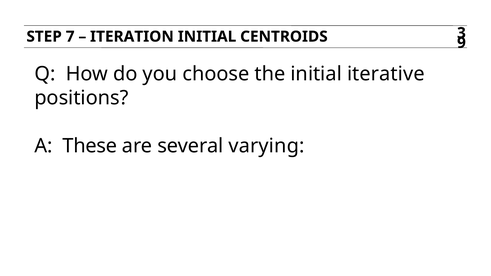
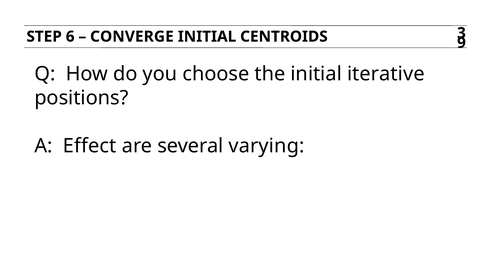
7: 7 -> 6 (70, 37)
ITERATION: ITERATION -> CONVERGE (132, 37)
These: These -> Effect (90, 146)
